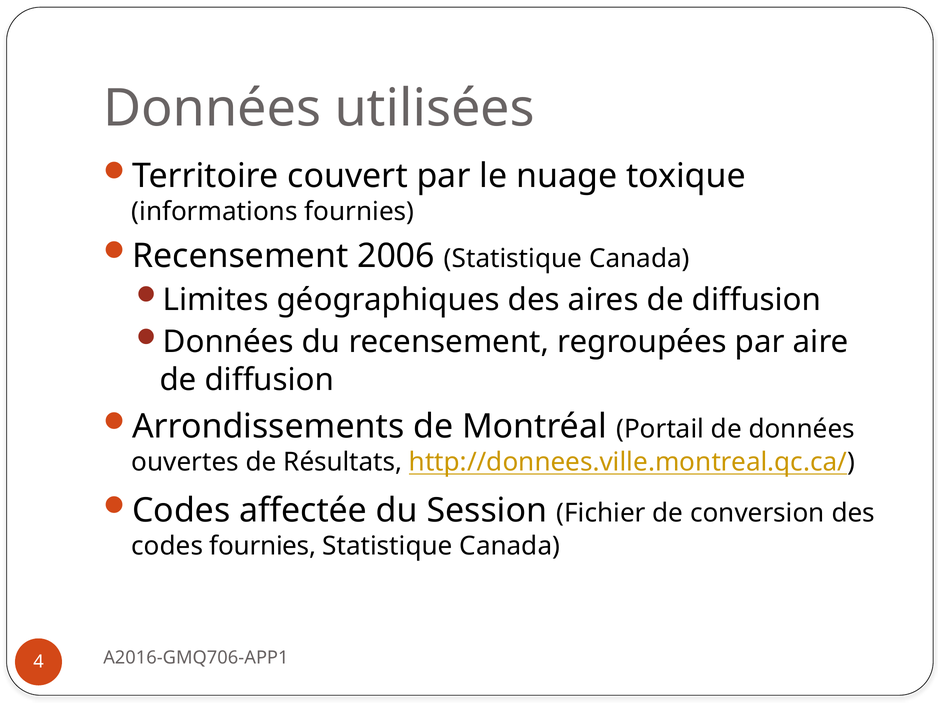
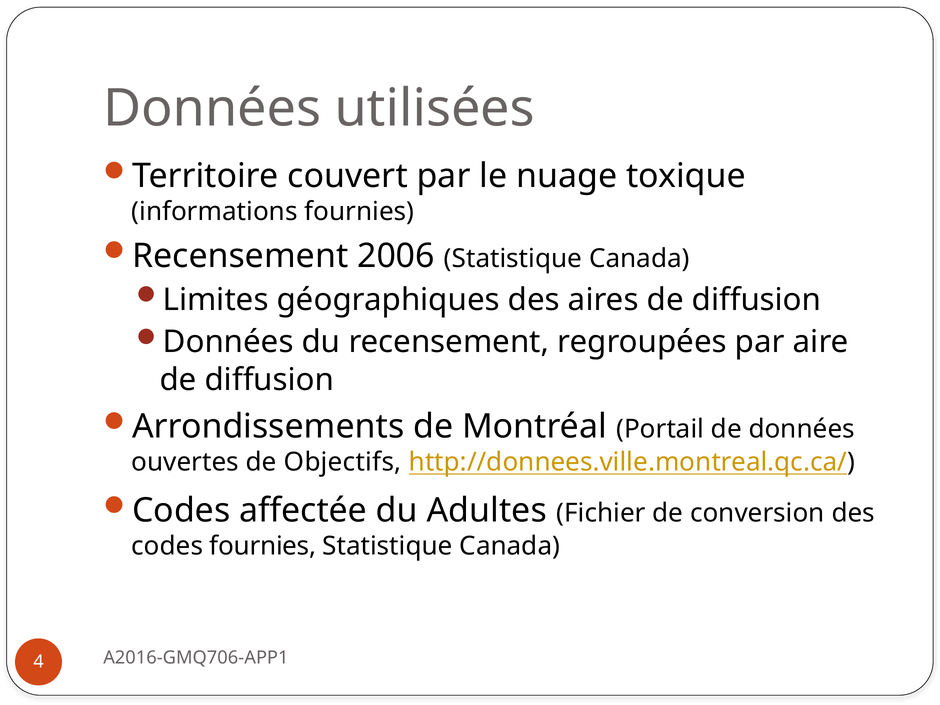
Résultats: Résultats -> Objectifs (343, 462)
Session: Session -> Adultes (487, 511)
